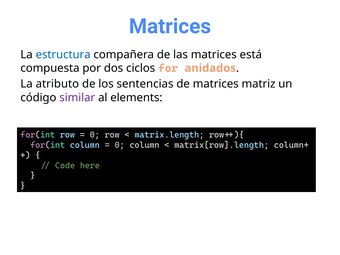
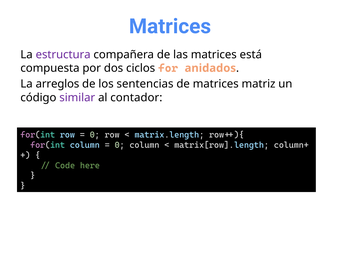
estructura colour: blue -> purple (63, 55)
atributo: atributo -> arreglos (57, 84)
elements: elements -> contador (136, 98)
